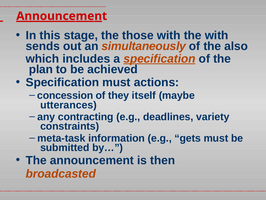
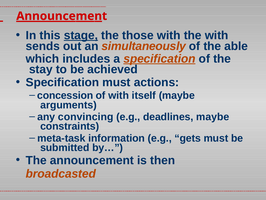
stage underline: none -> present (81, 35)
also: also -> able (236, 46)
plan: plan -> stay (41, 69)
of they: they -> with (119, 95)
utterances: utterances -> arguments (69, 105)
contracting: contracting -> convincing (86, 117)
deadlines variety: variety -> maybe (213, 117)
